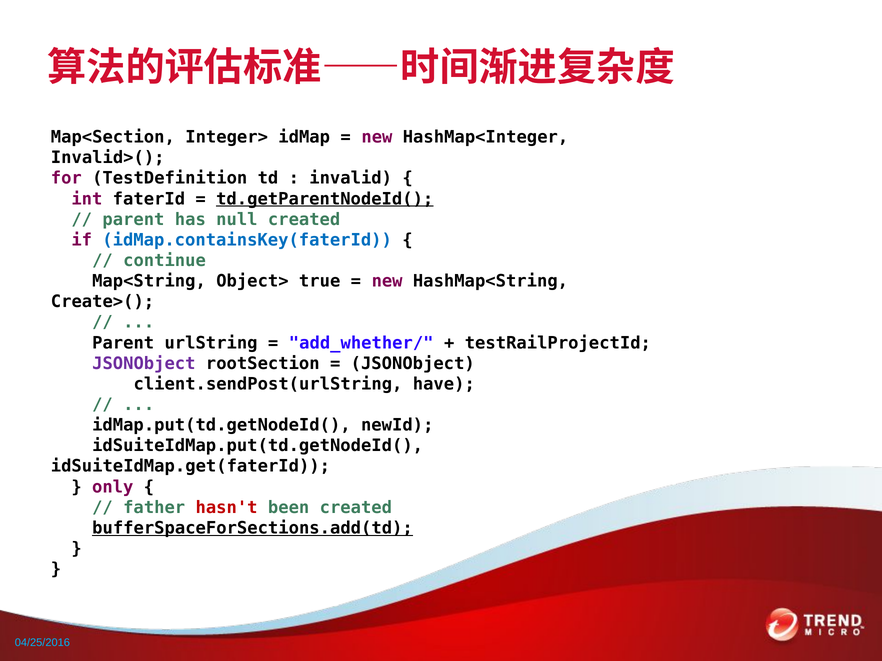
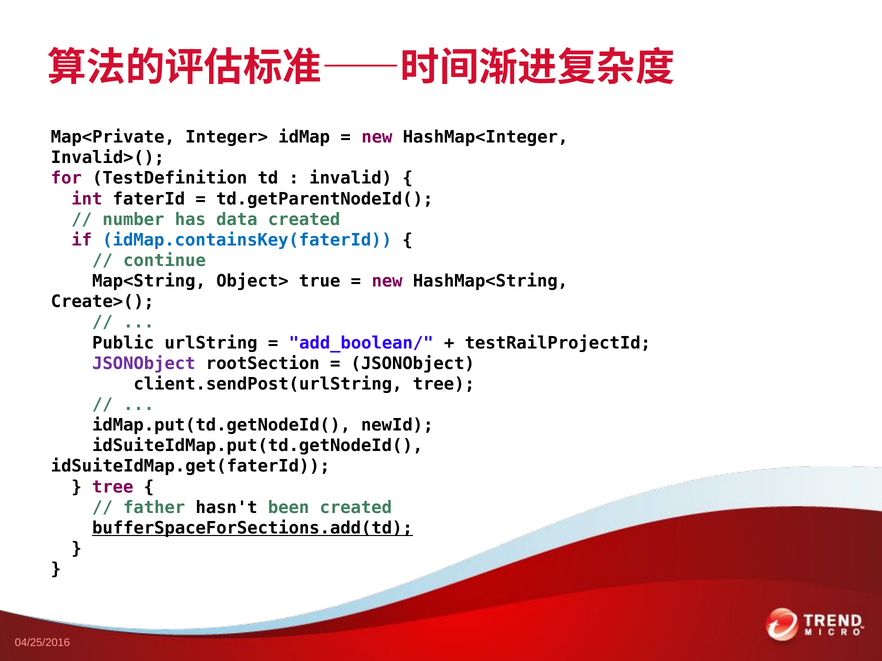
Map<Section: Map<Section -> Map<Private (113, 137)
td.getParentNodeId( underline: present -> none (325, 199)
parent: parent -> number (133, 220)
null: null -> data (237, 220)
Parent: Parent -> Public (123, 343)
add_whether/: add_whether/ -> add_boolean/ (361, 343)
client.sendPost(urlString have: have -> tree (444, 384)
only: only -> tree (113, 487)
hasn't colour: red -> black (227, 508)
04/25/2016 colour: light blue -> pink (42, 643)
